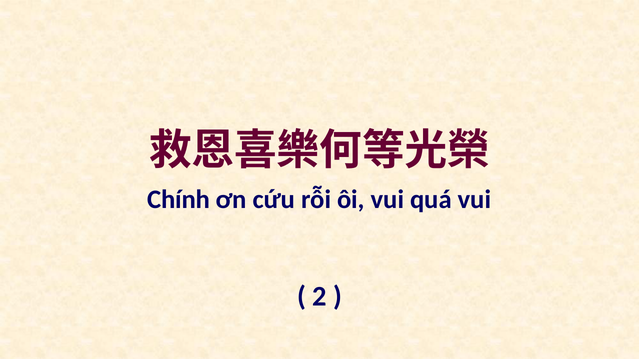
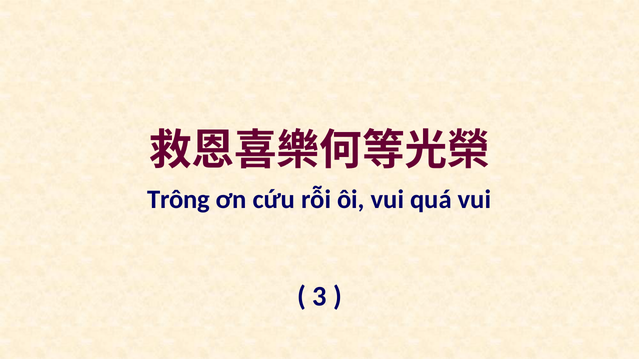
Chính: Chính -> Trông (179, 200)
2: 2 -> 3 (319, 297)
